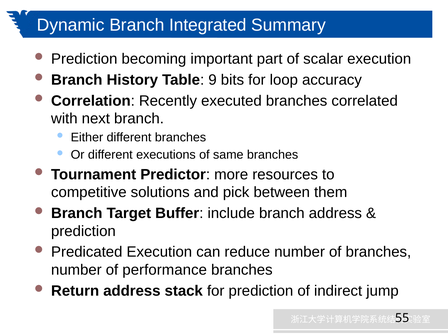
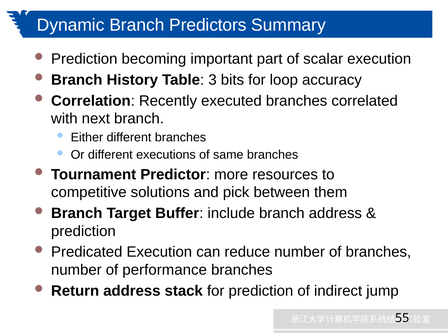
Integrated: Integrated -> Predictors (208, 25)
9: 9 -> 3 (213, 80)
